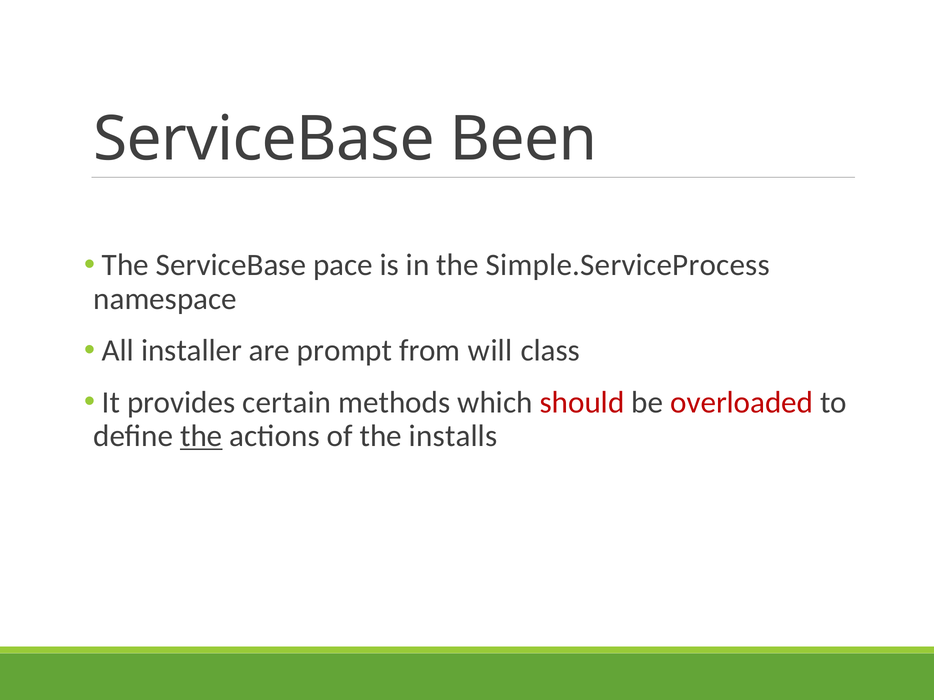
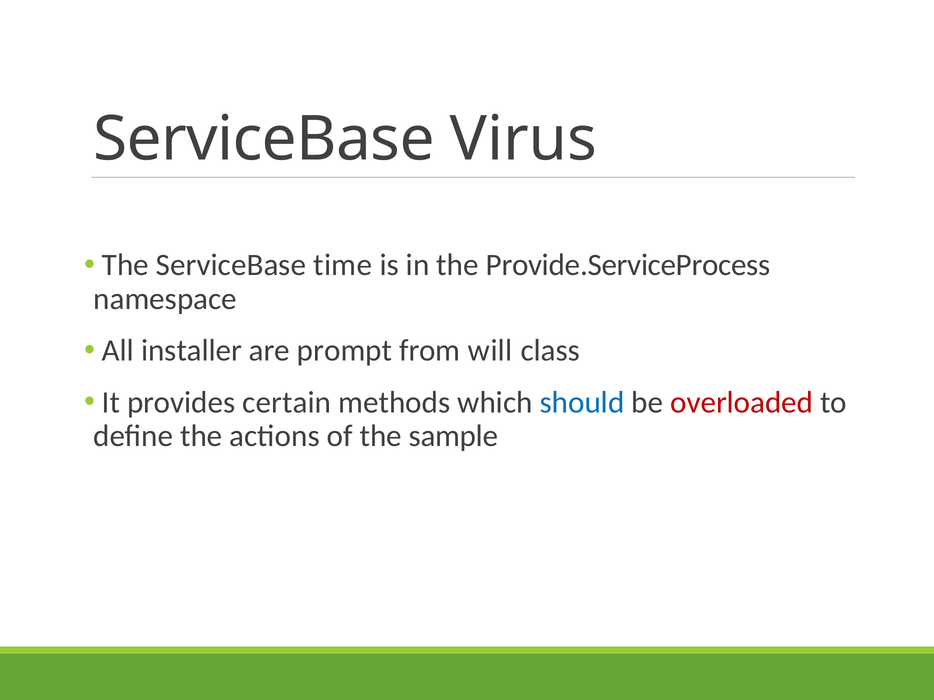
Been: Been -> Virus (523, 140)
pace: pace -> time (343, 265)
Simple.ServiceProcess: Simple.ServiceProcess -> Provide.ServiceProcess (628, 265)
should colour: red -> blue (582, 403)
the underline: present -> none (201, 436)
installs: installs -> sample (453, 436)
